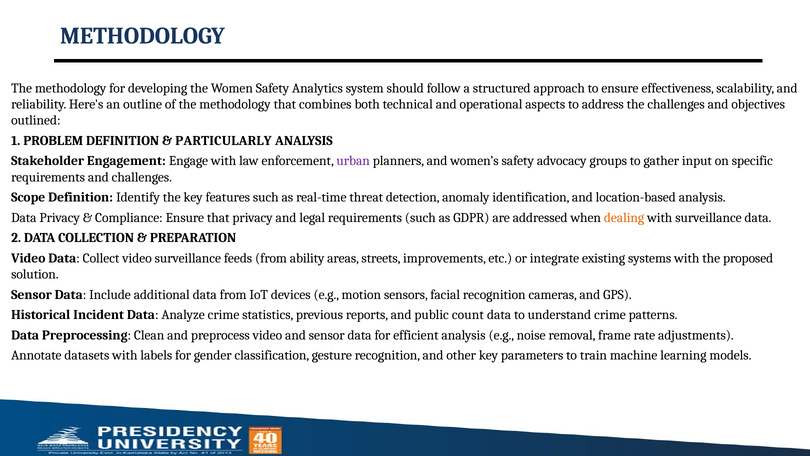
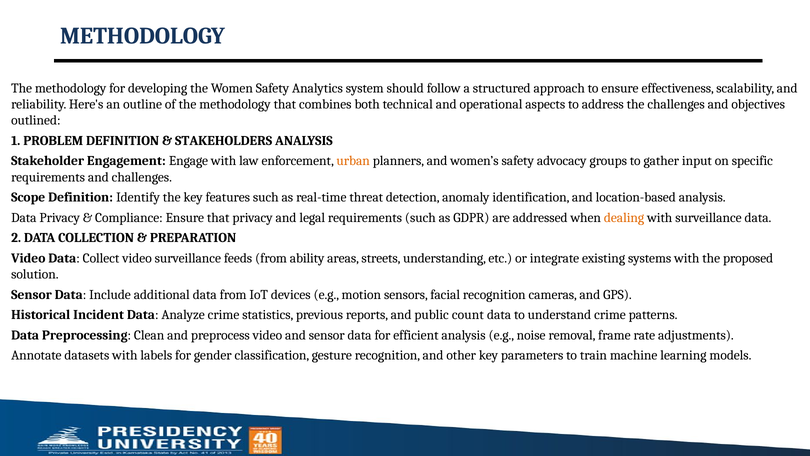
PARTICULARLY: PARTICULARLY -> STAKEHOLDERS (224, 141)
urban colour: purple -> orange (353, 161)
improvements: improvements -> understanding (445, 258)
